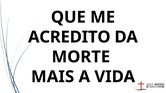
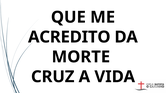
MAIS: MAIS -> CRUZ (53, 77)
